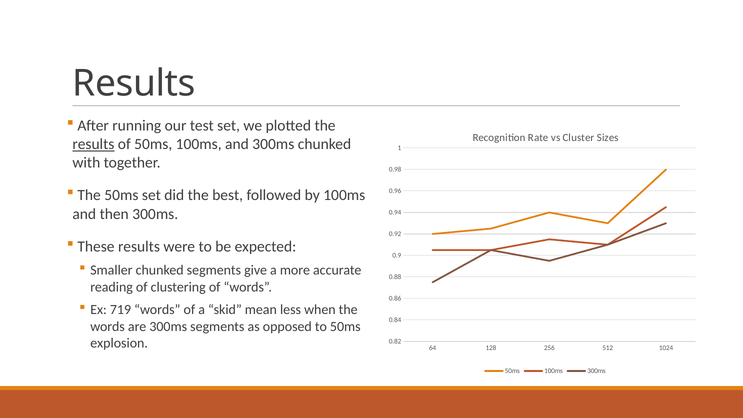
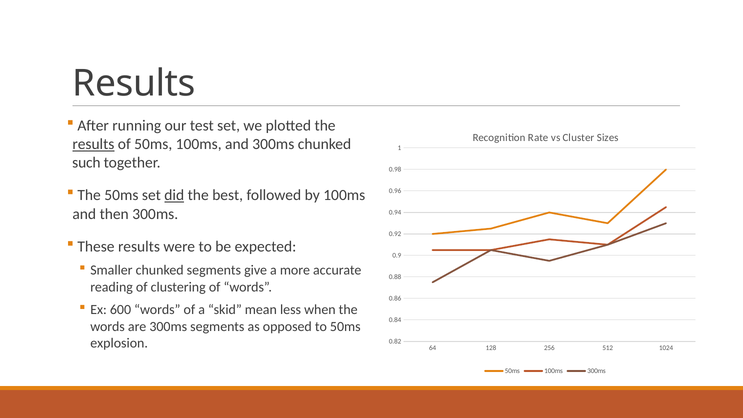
with: with -> such (86, 163)
did underline: none -> present (174, 195)
719: 719 -> 600 (121, 310)
